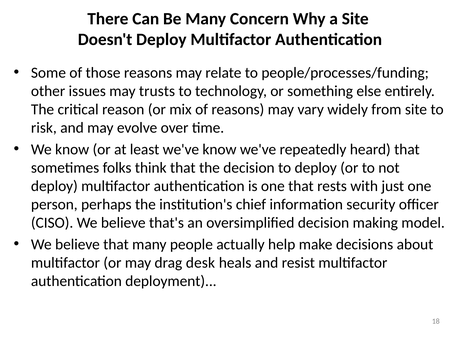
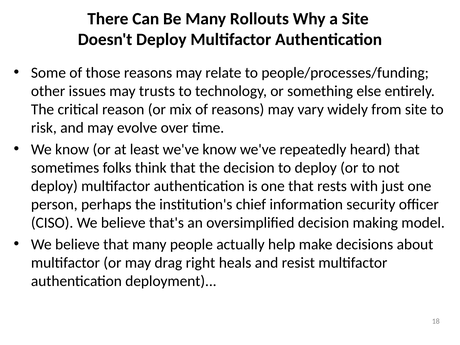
Concern: Concern -> Rollouts (259, 19)
desk: desk -> right (200, 263)
